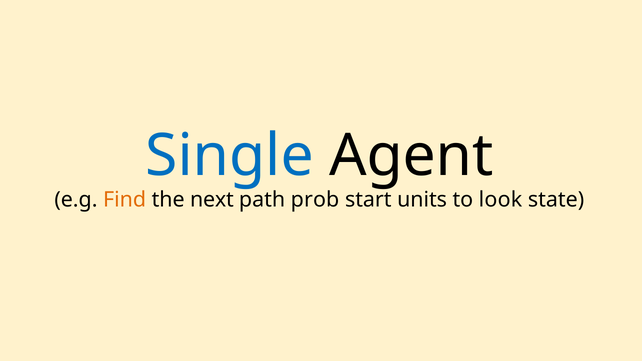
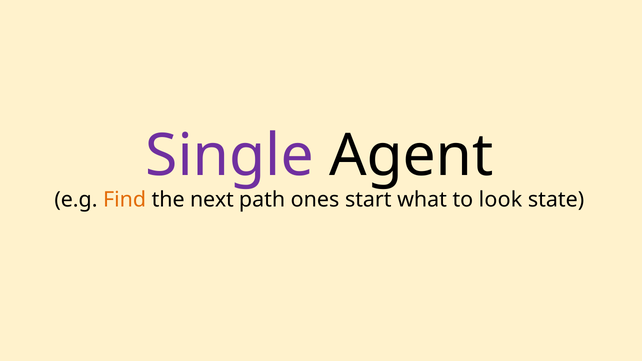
Single colour: blue -> purple (230, 156)
prob: prob -> ones (315, 200)
units: units -> what (422, 200)
